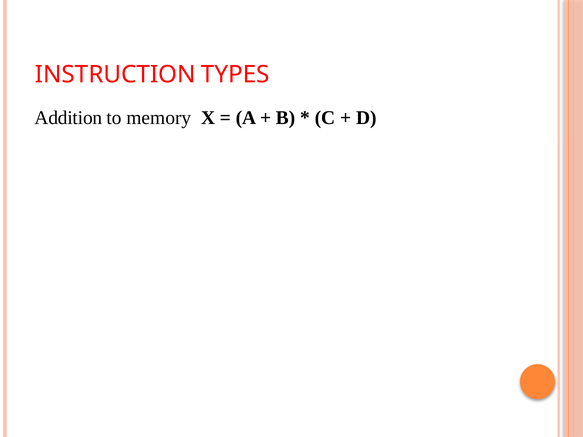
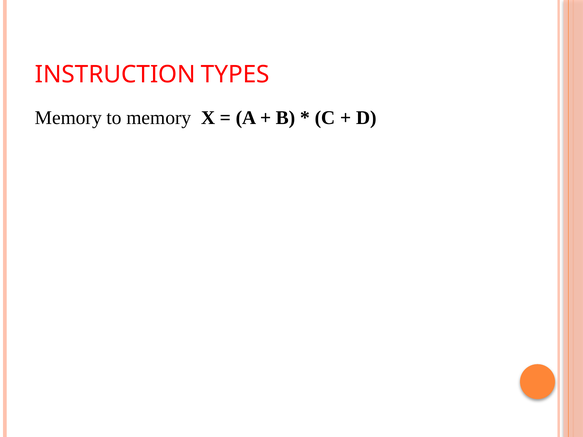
Addition: Addition -> Memory (68, 118)
